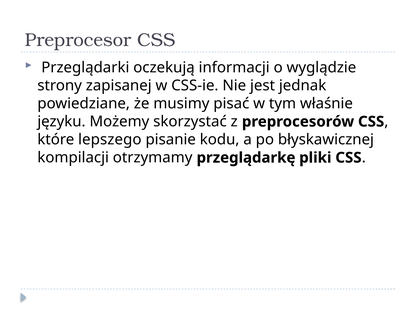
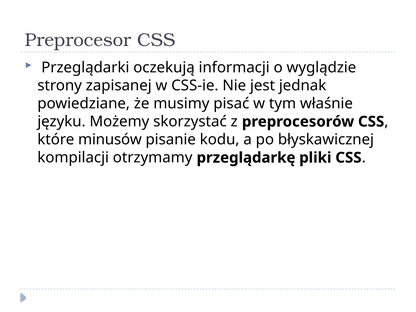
lepszego: lepszego -> minusów (110, 140)
